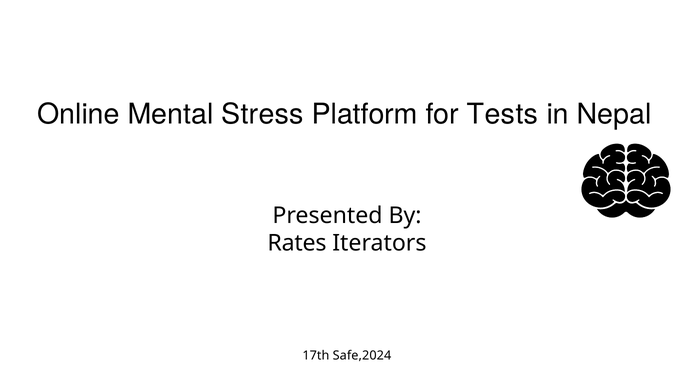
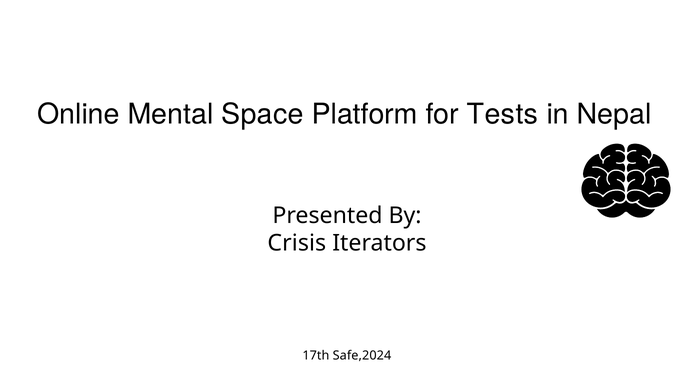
Stress: Stress -> Space (262, 114)
Rates: Rates -> Crisis (297, 244)
